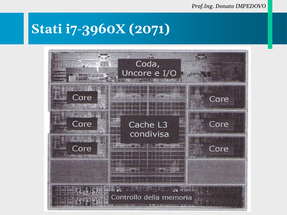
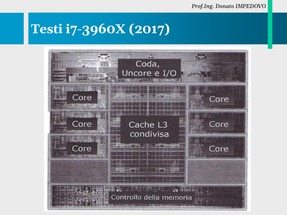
Stati: Stati -> Testi (47, 29)
2071: 2071 -> 2017 (149, 29)
